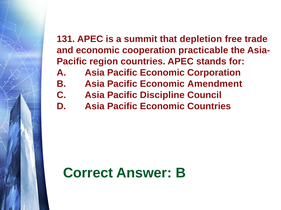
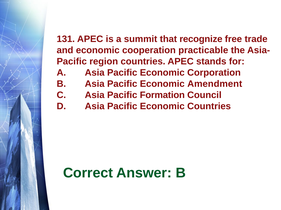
depletion: depletion -> recognize (201, 39)
Discipline: Discipline -> Formation (162, 95)
